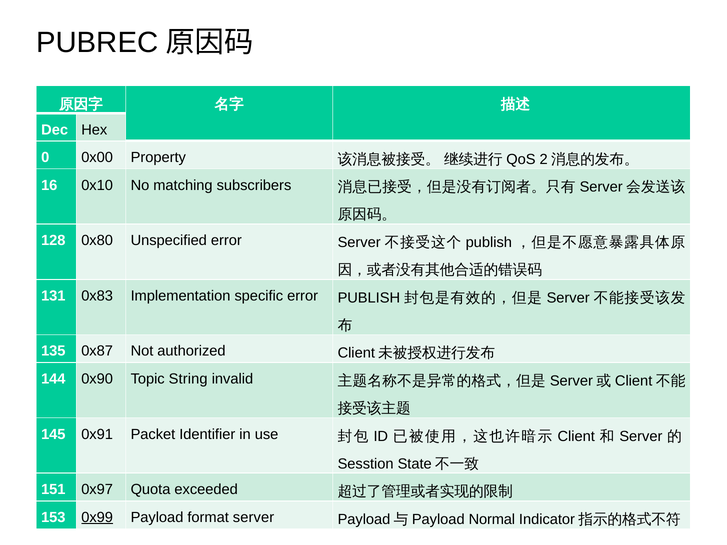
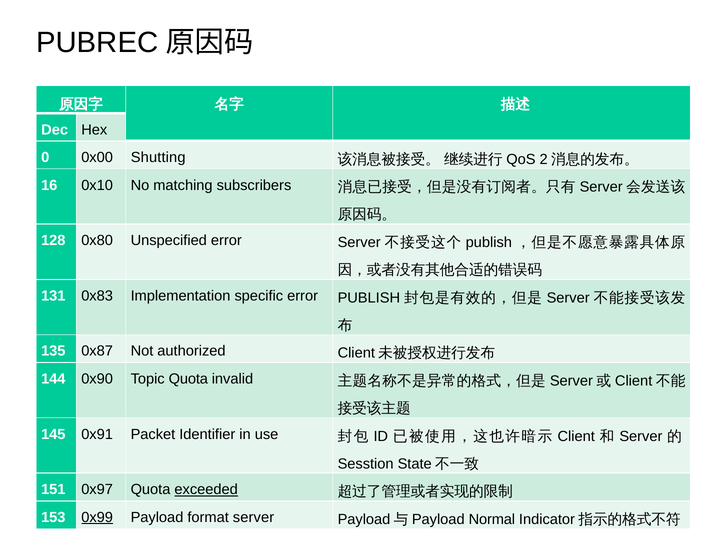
Property: Property -> Shutting (158, 157)
Topic String: String -> Quota (188, 379)
exceeded underline: none -> present (206, 490)
